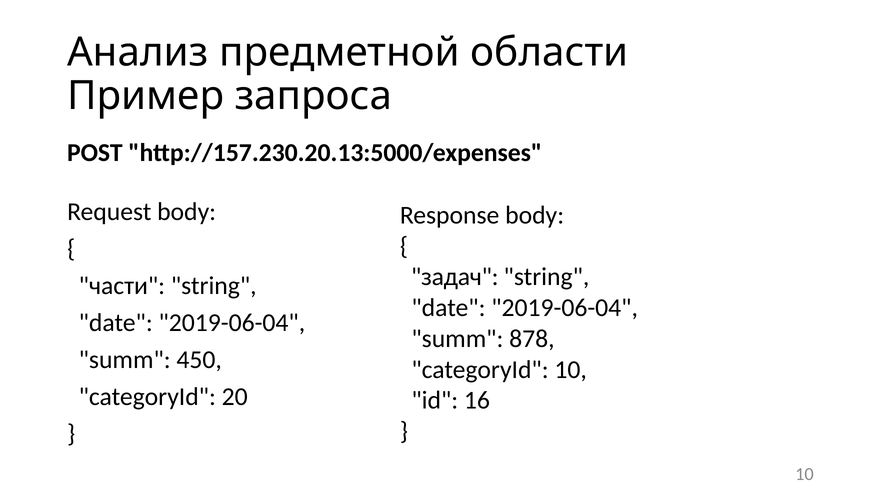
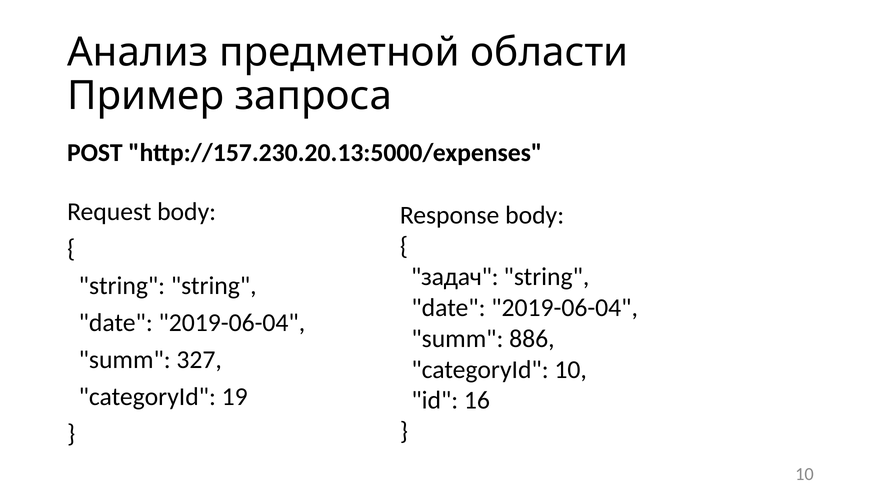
части: части -> string (122, 285)
878: 878 -> 886 (532, 338)
450: 450 -> 327 (199, 359)
20: 20 -> 19 (235, 396)
